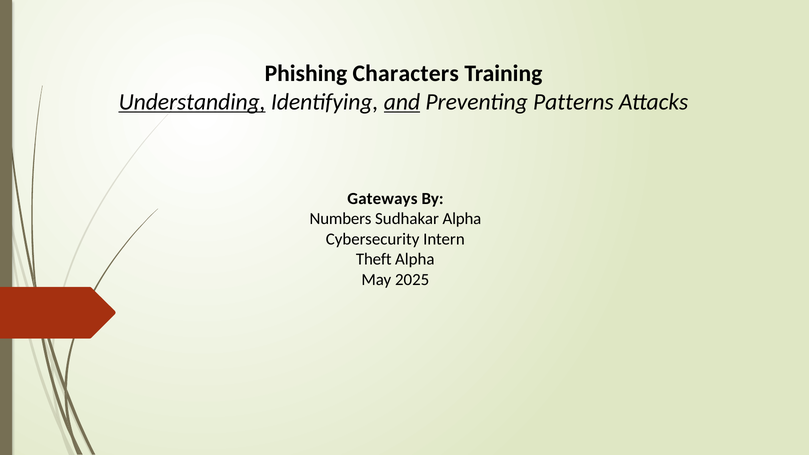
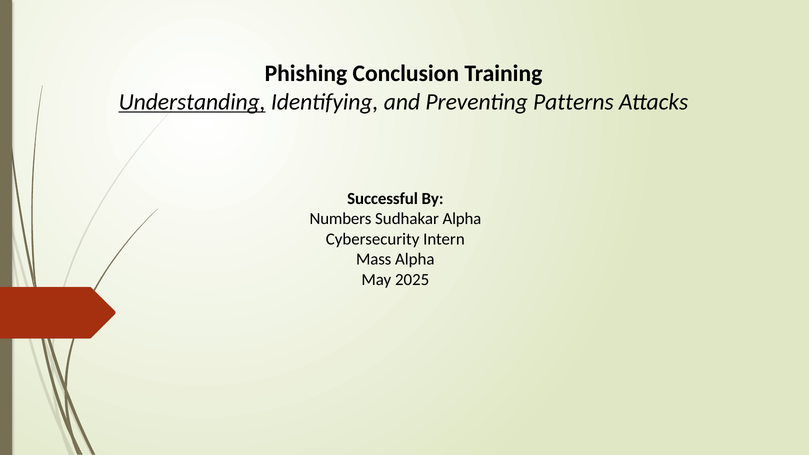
Characters: Characters -> Conclusion (406, 74)
and underline: present -> none (402, 102)
Gateways: Gateways -> Successful (383, 199)
Theft: Theft -> Mass (374, 259)
